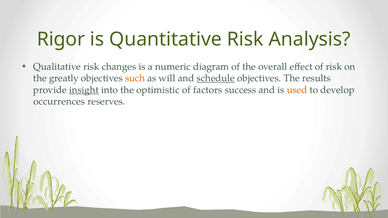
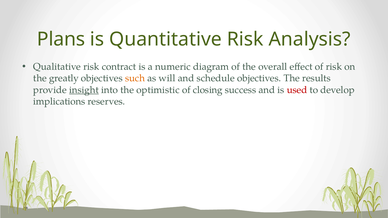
Rigor: Rigor -> Plans (61, 39)
changes: changes -> contract (119, 67)
schedule underline: present -> none (216, 78)
factors: factors -> closing (208, 90)
used colour: orange -> red (297, 90)
occurrences: occurrences -> implications (59, 102)
